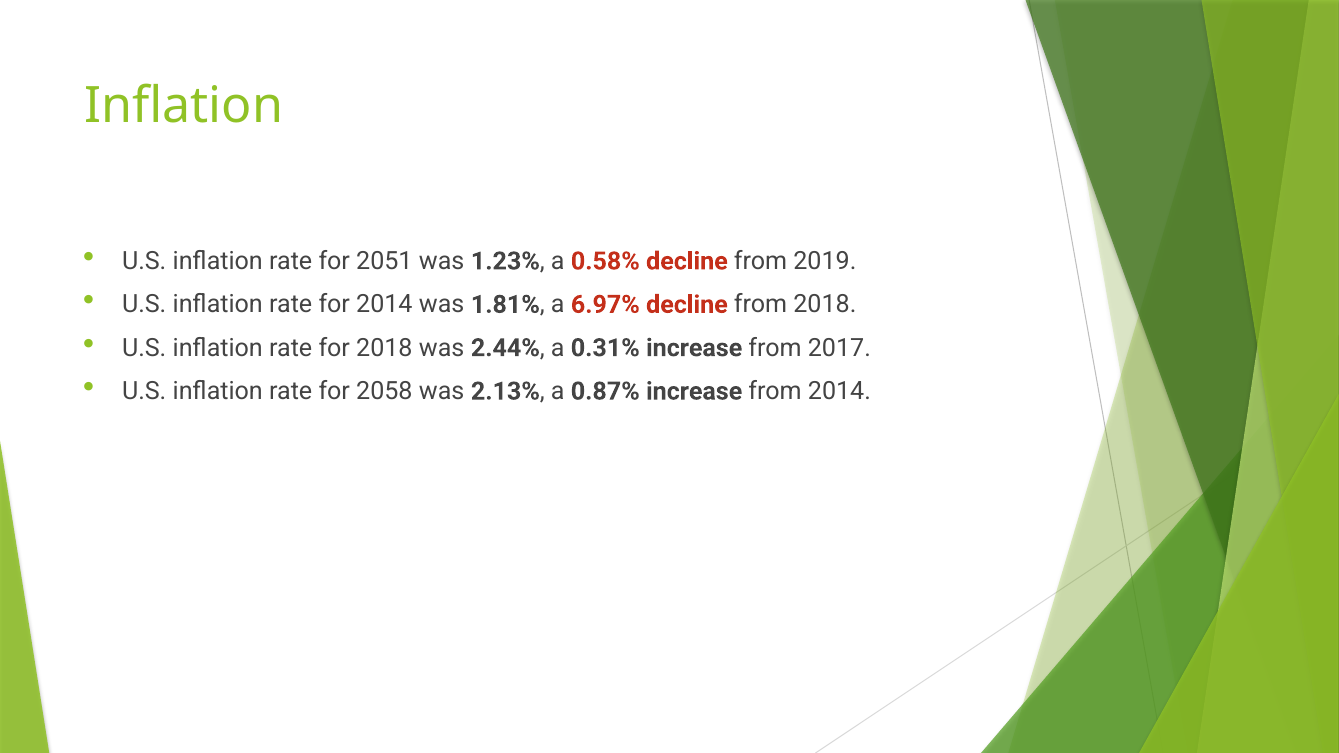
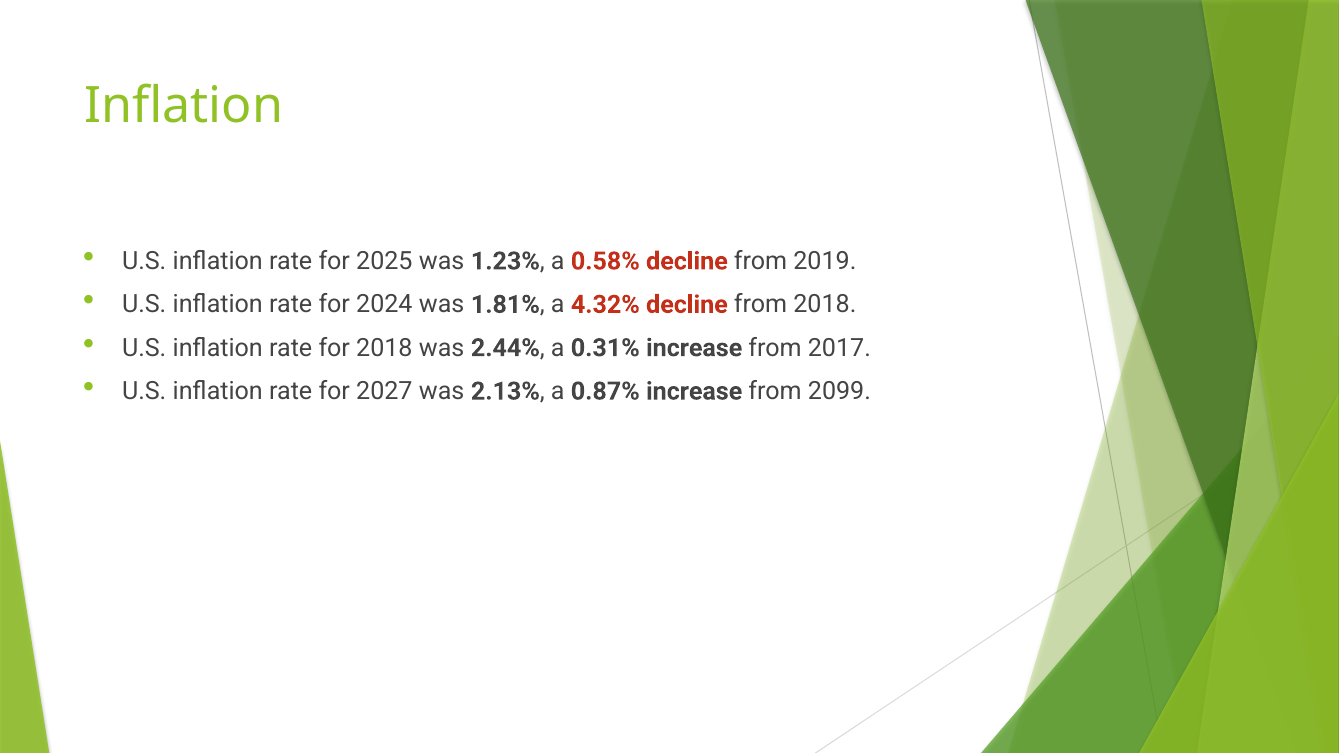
2051: 2051 -> 2025 (384, 261)
for 2014: 2014 -> 2024 (384, 305)
6.97%: 6.97% -> 4.32% (605, 305)
2058: 2058 -> 2027 (384, 391)
from 2014: 2014 -> 2099 (839, 391)
